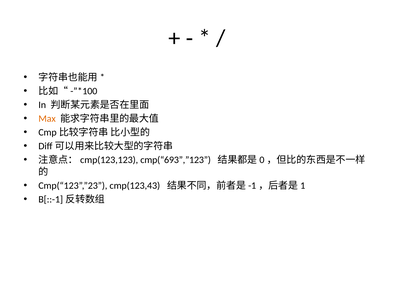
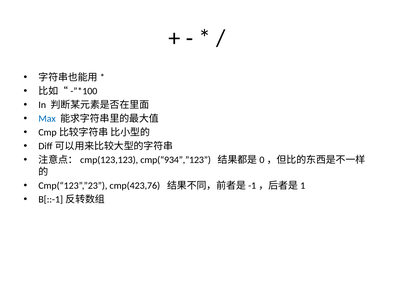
Max colour: orange -> blue (47, 119)
cmp(“693”,”123: cmp(“693”,”123 -> cmp(“934”,”123 (176, 160)
cmp(123,43: cmp(123,43 -> cmp(423,76 (135, 186)
